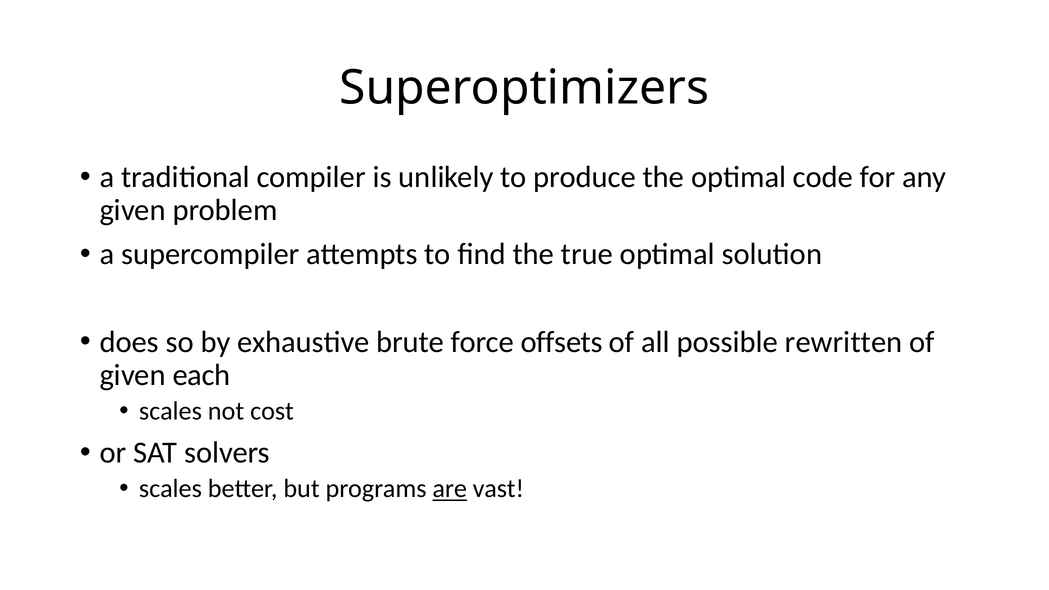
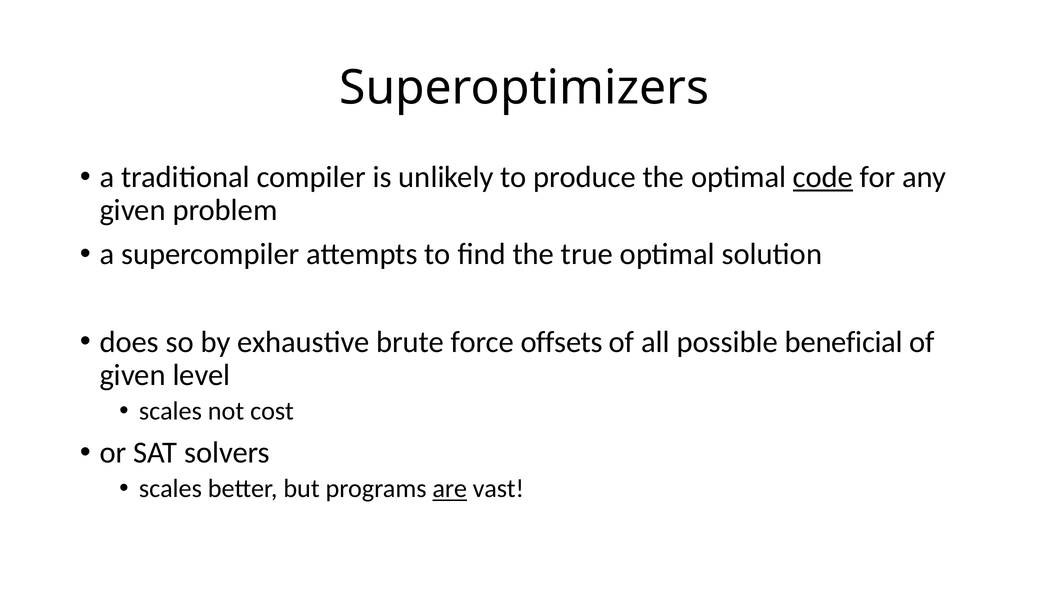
code underline: none -> present (823, 177)
rewritten: rewritten -> beneficial (844, 342)
each: each -> level (201, 375)
